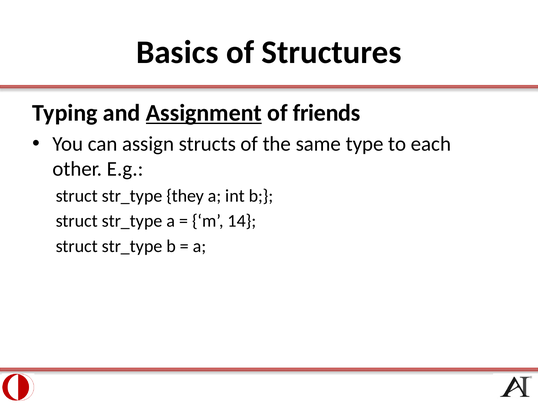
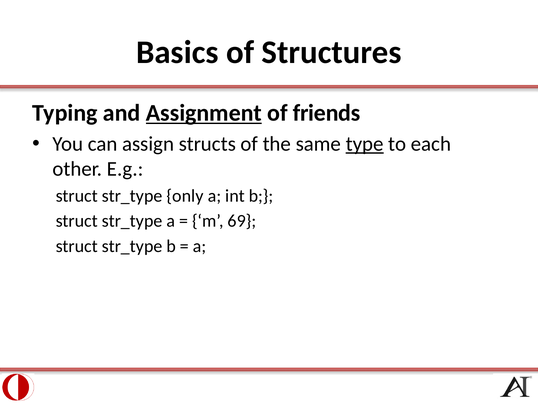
type underline: none -> present (365, 144)
they: they -> only (185, 196)
14: 14 -> 69 (242, 221)
